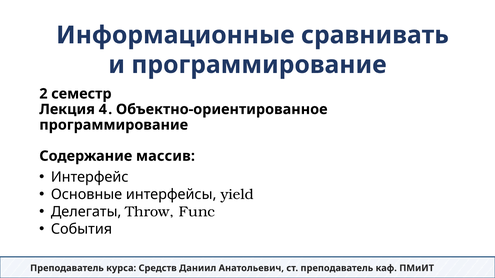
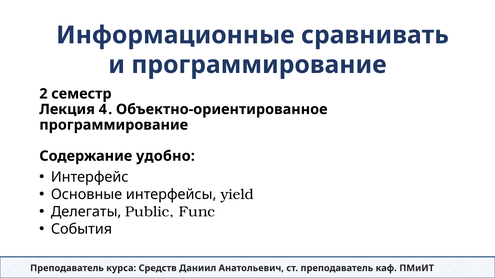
массив: массив -> удобно (165, 156)
Throw: Throw -> Public (150, 212)
